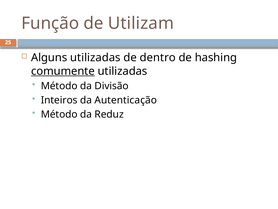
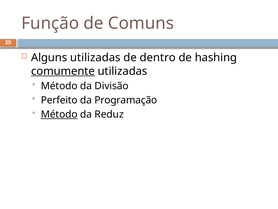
Utilizam: Utilizam -> Comuns (141, 23)
Inteiros: Inteiros -> Perfeito (59, 100)
Autenticação: Autenticação -> Programação (126, 100)
Método underline: none -> present (59, 114)
